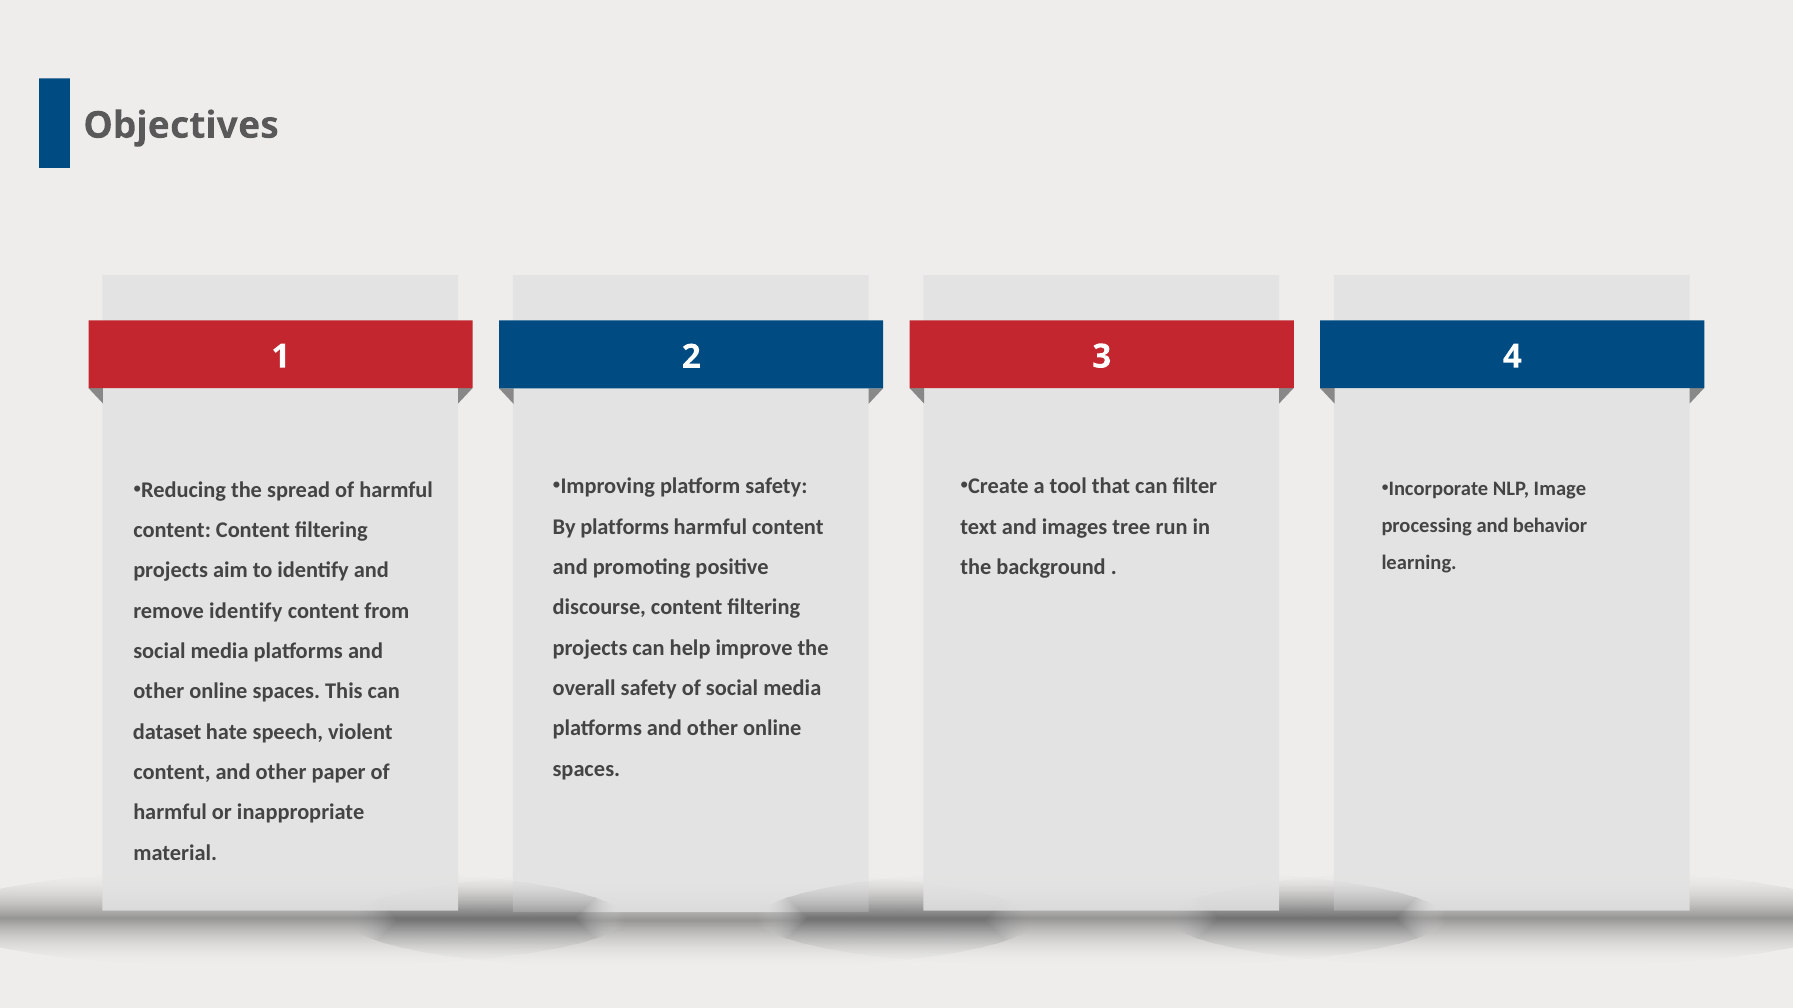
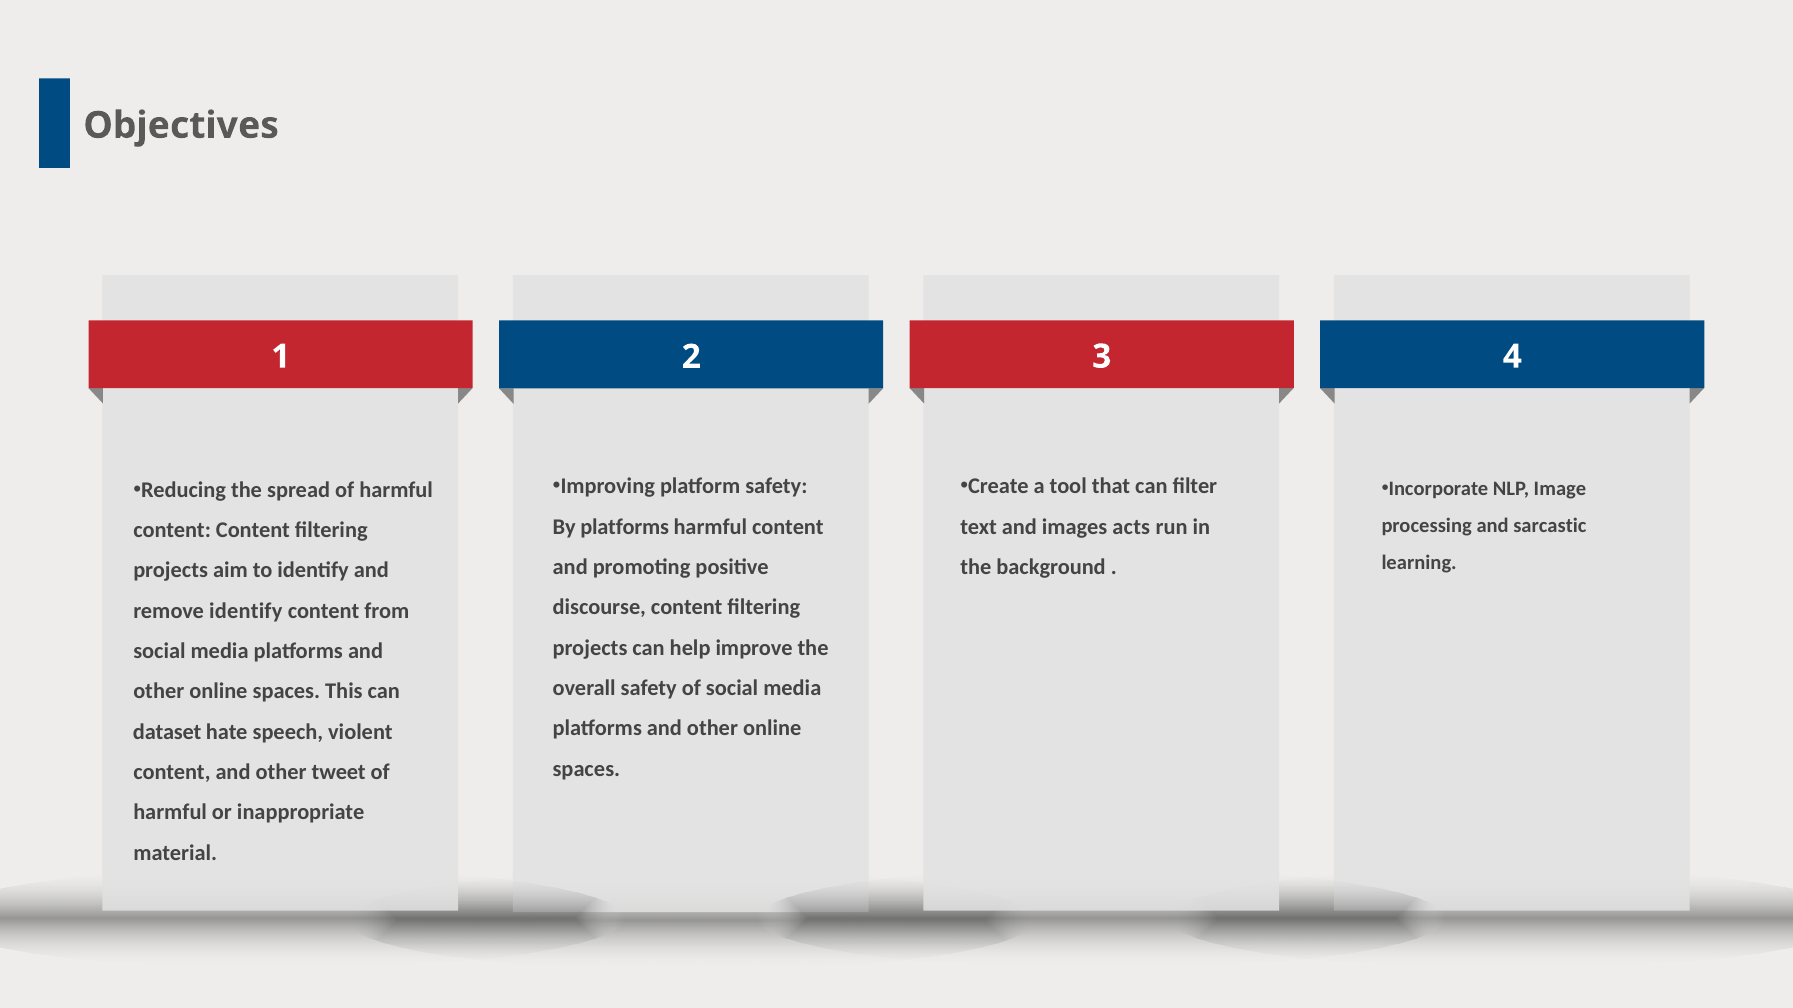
tree: tree -> acts (1131, 527)
behavior: behavior -> sarcastic (1550, 526)
paper: paper -> tweet (339, 773)
